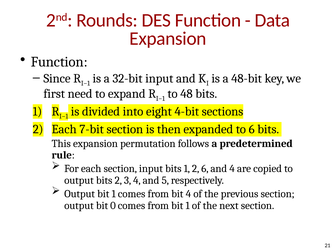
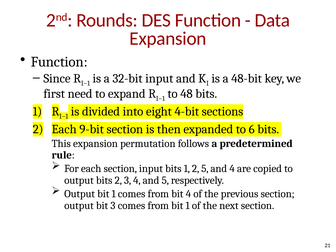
7-bit: 7-bit -> 9-bit (92, 129)
2 6: 6 -> 5 (205, 169)
bit 0: 0 -> 3 (113, 205)
